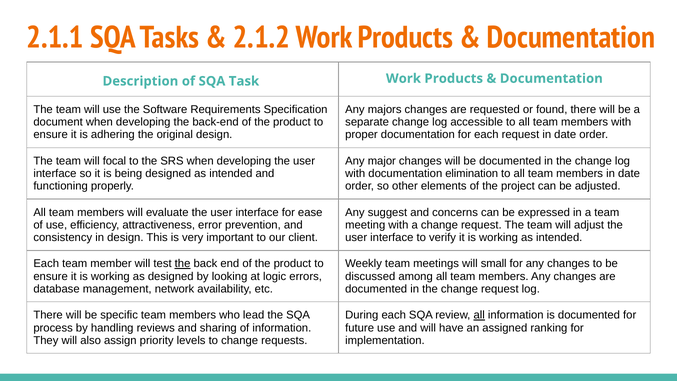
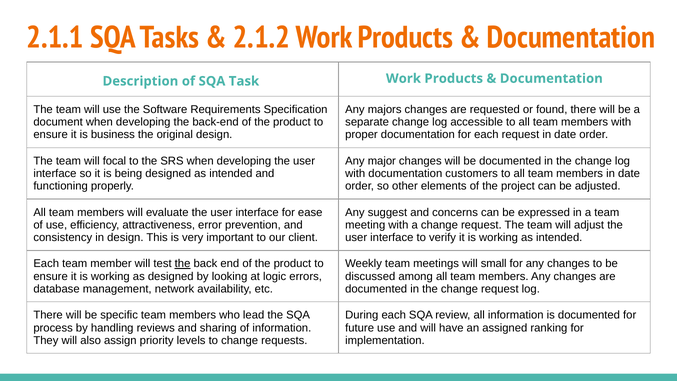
adhering: adhering -> business (113, 135)
elimination: elimination -> customers (472, 173)
all underline: present -> none (479, 315)
